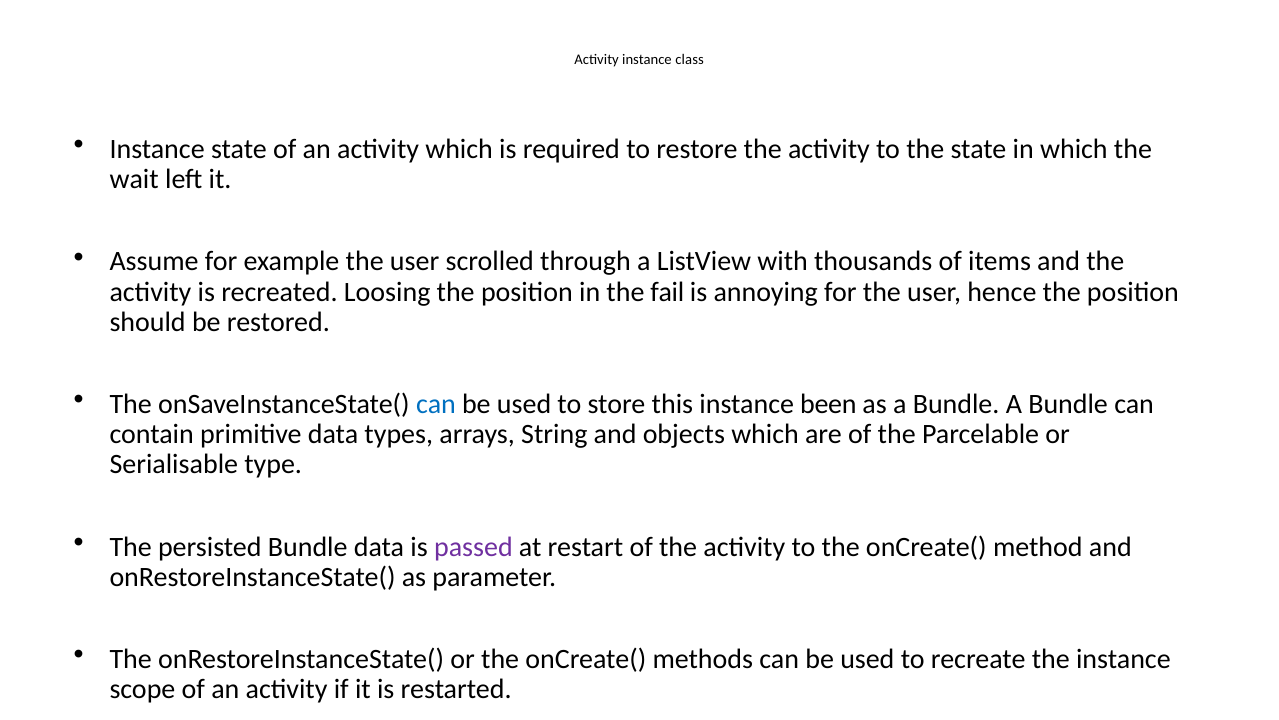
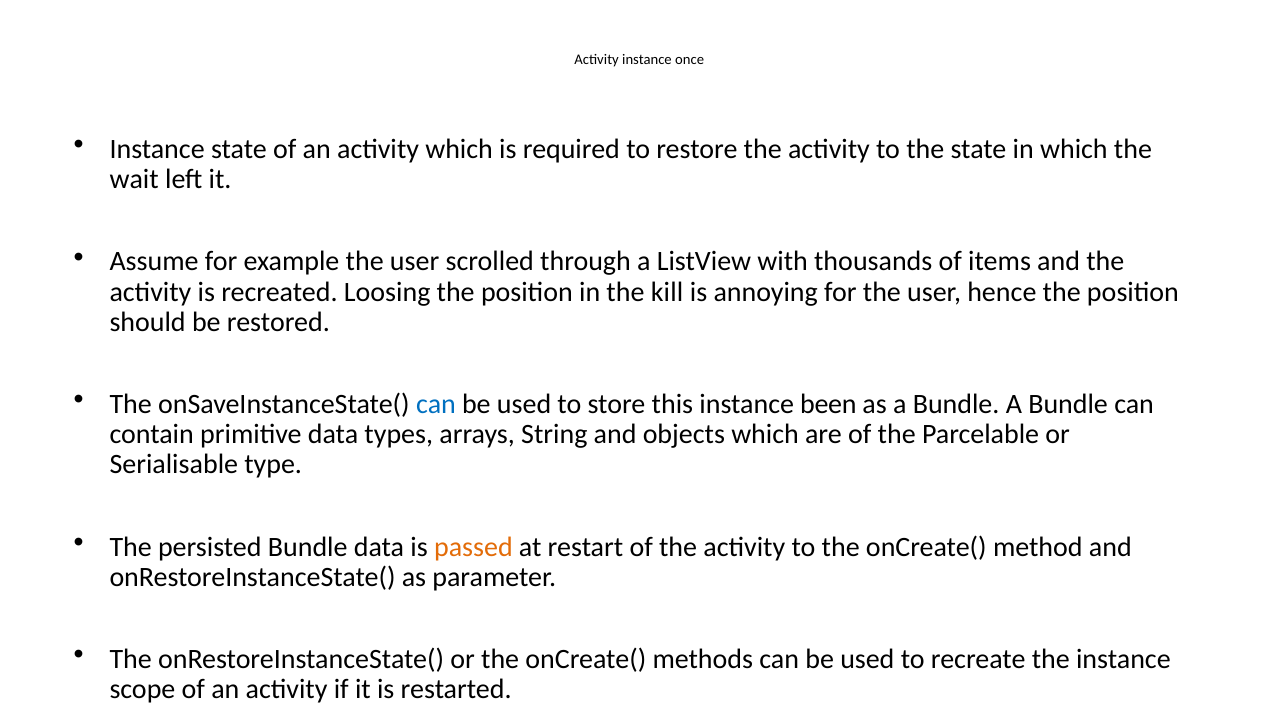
class: class -> once (690, 59)
fail: fail -> kill (667, 292)
passed colour: purple -> orange (473, 547)
